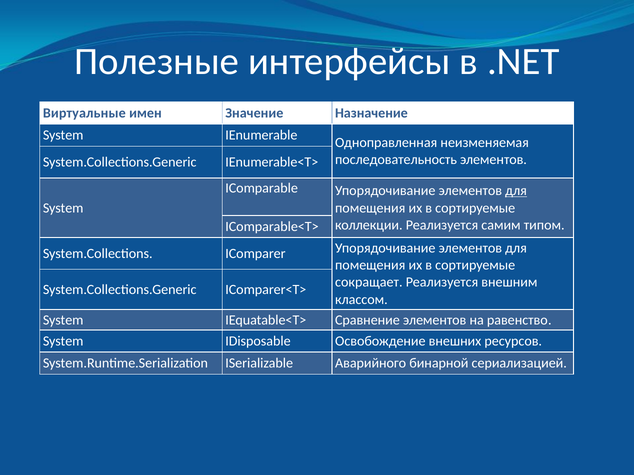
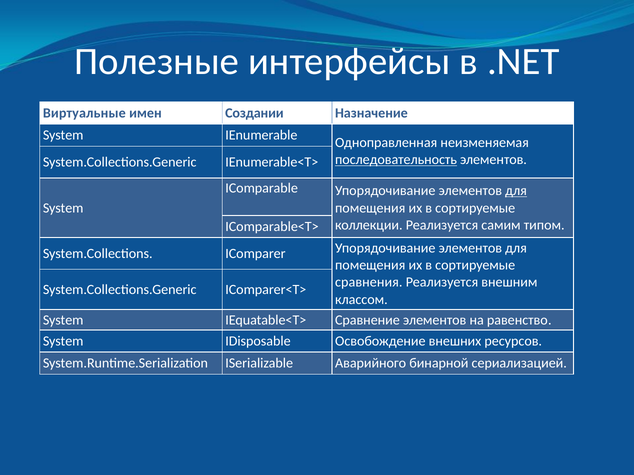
Значение: Значение -> Создании (254, 113)
последовательность underline: none -> present (396, 160)
сокращает: сокращает -> сравнения (369, 283)
